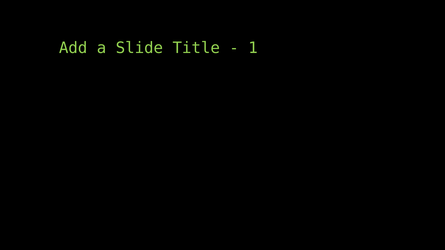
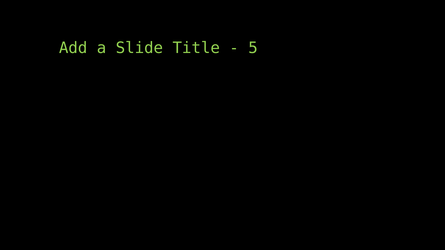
1: 1 -> 5 (253, 48)
